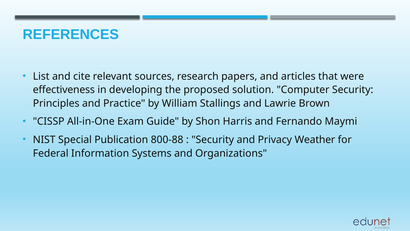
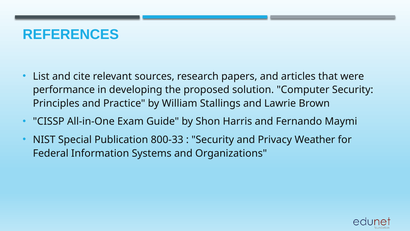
effectiveness: effectiveness -> performance (64, 90)
800-88: 800-88 -> 800-33 (167, 140)
